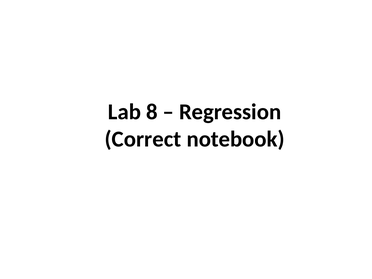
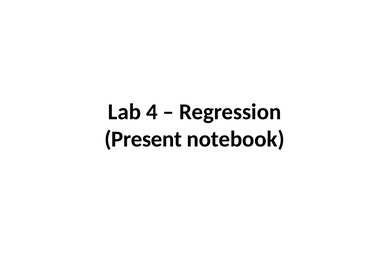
8: 8 -> 4 (152, 112)
Correct: Correct -> Present (143, 139)
